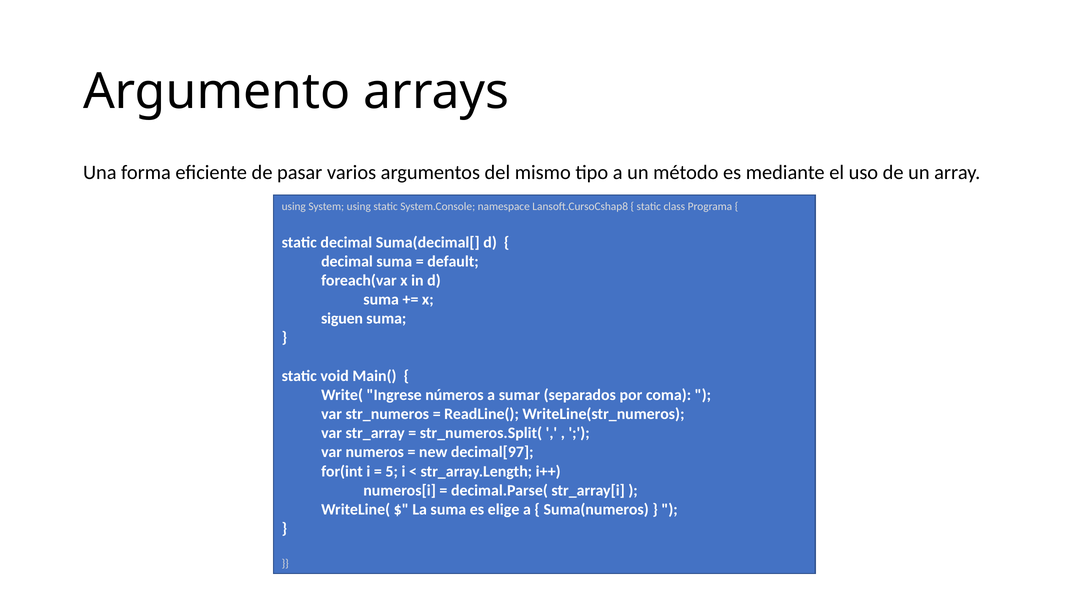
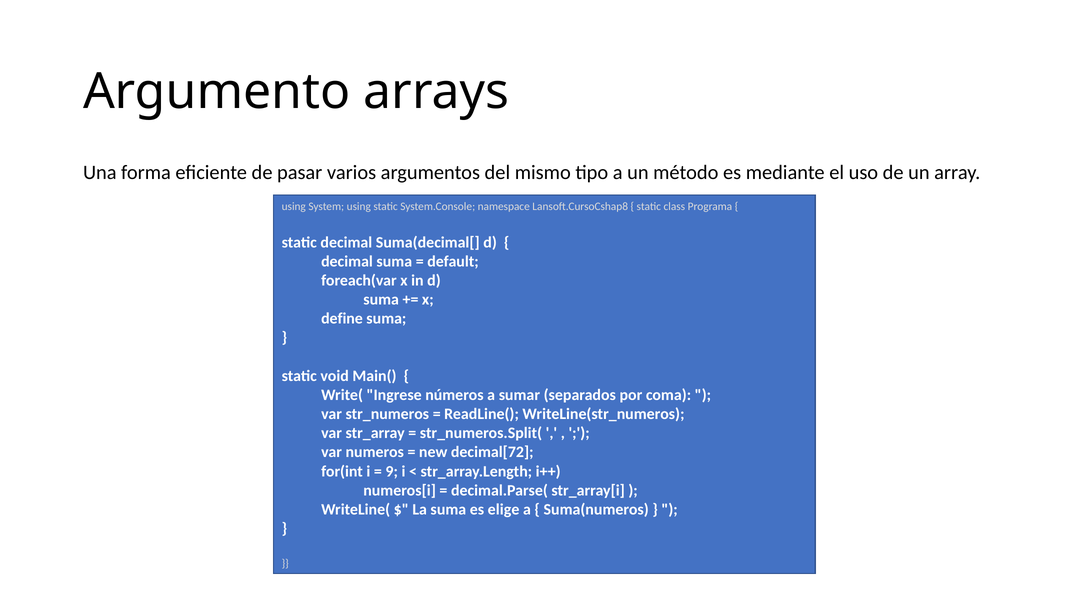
siguen: siguen -> define (342, 318)
decimal[97: decimal[97 -> decimal[72 (492, 452)
5: 5 -> 9 (392, 471)
